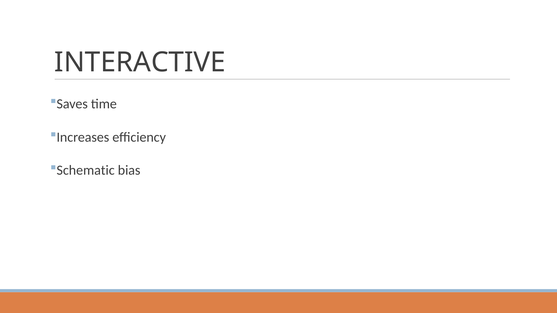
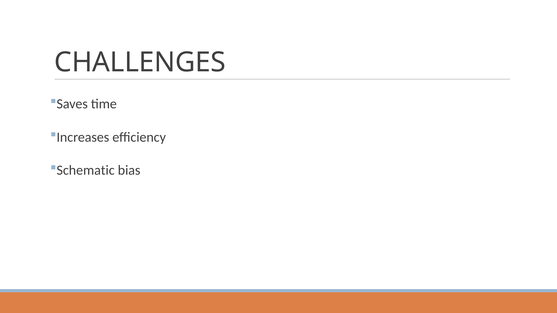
INTERACTIVE: INTERACTIVE -> CHALLENGES (140, 62)
